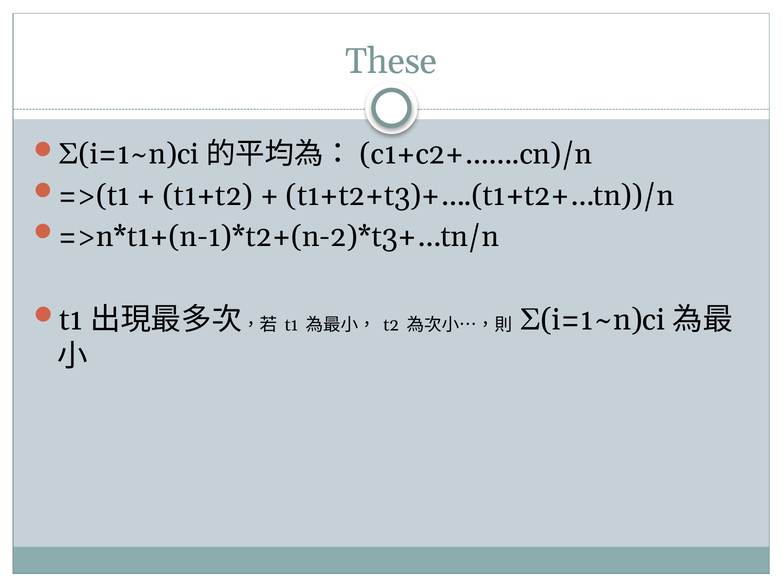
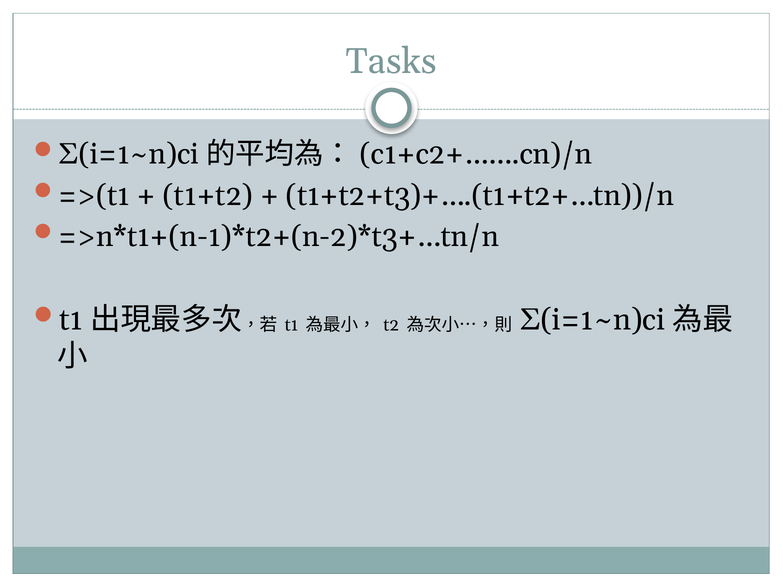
These: These -> Tasks (391, 62)
